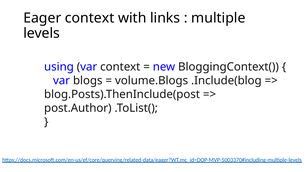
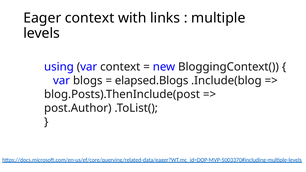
volume.Blogs: volume.Blogs -> elapsed.Blogs (152, 81)
